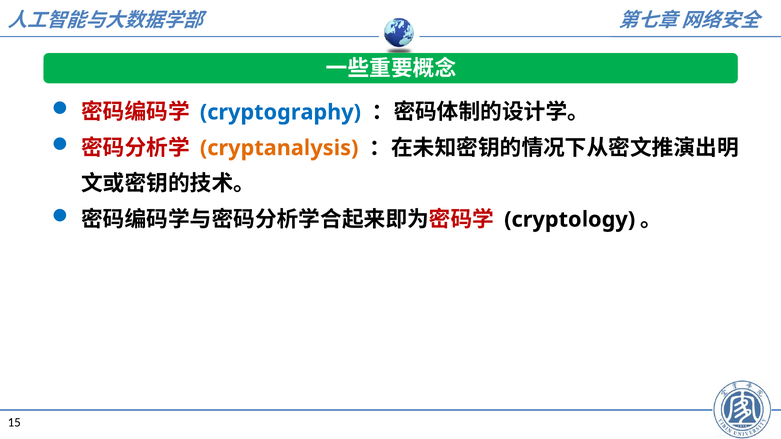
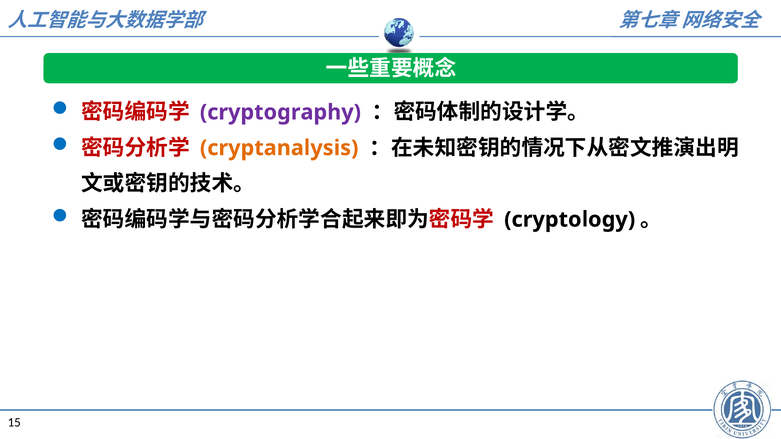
cryptography colour: blue -> purple (280, 112)
